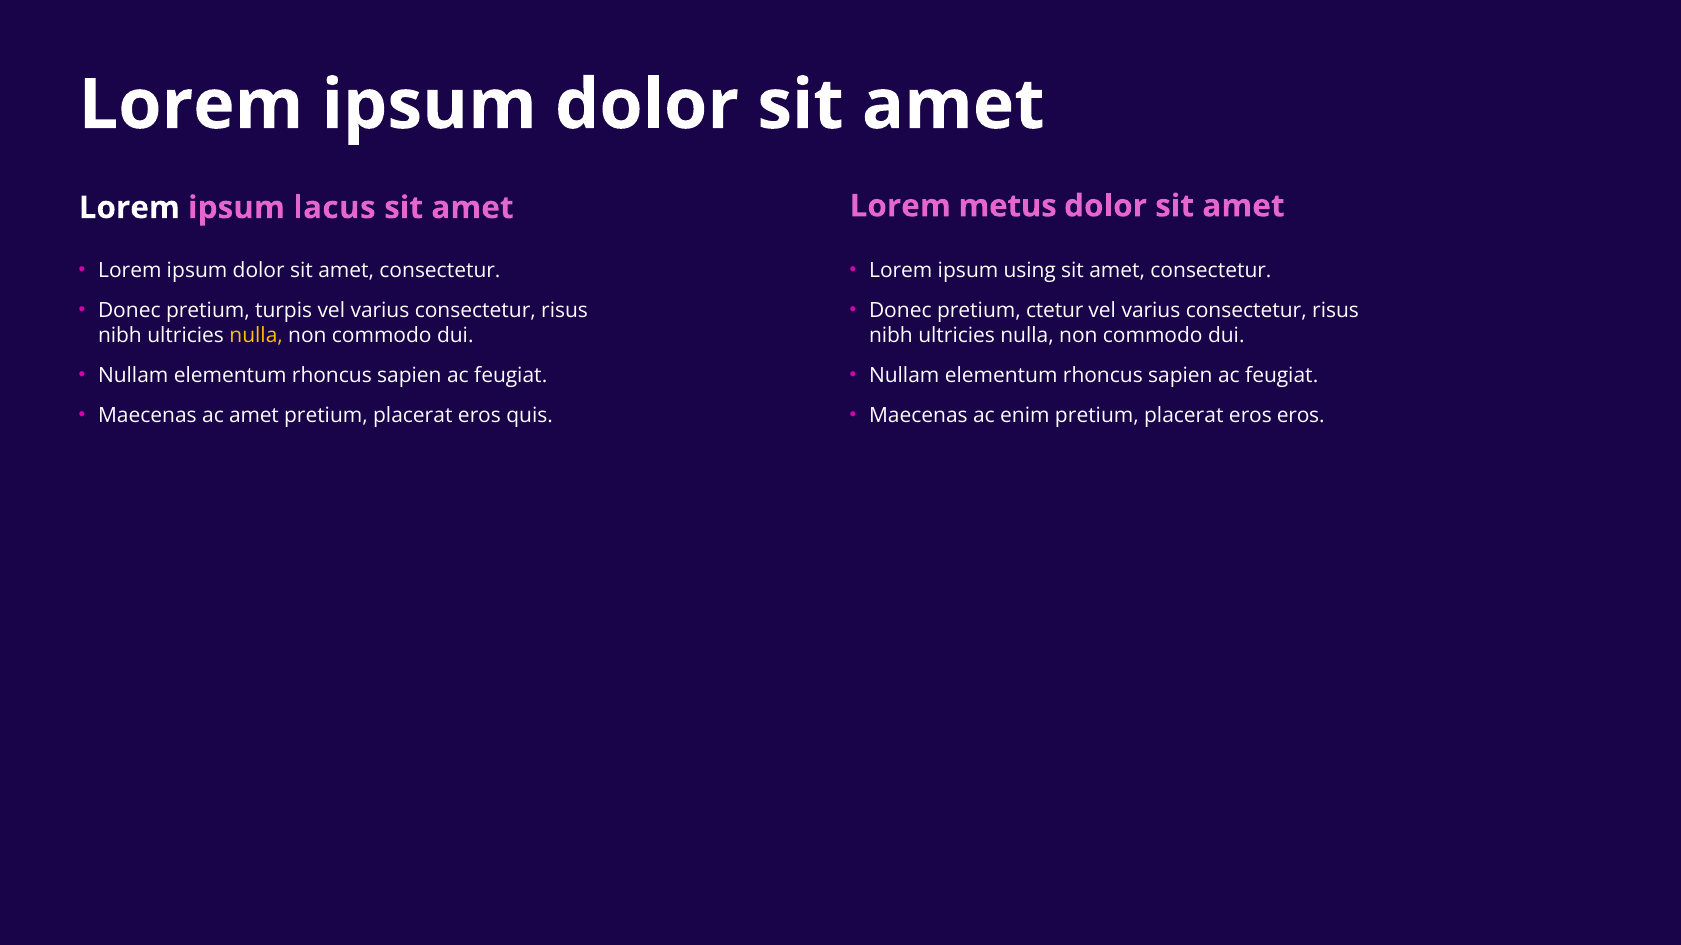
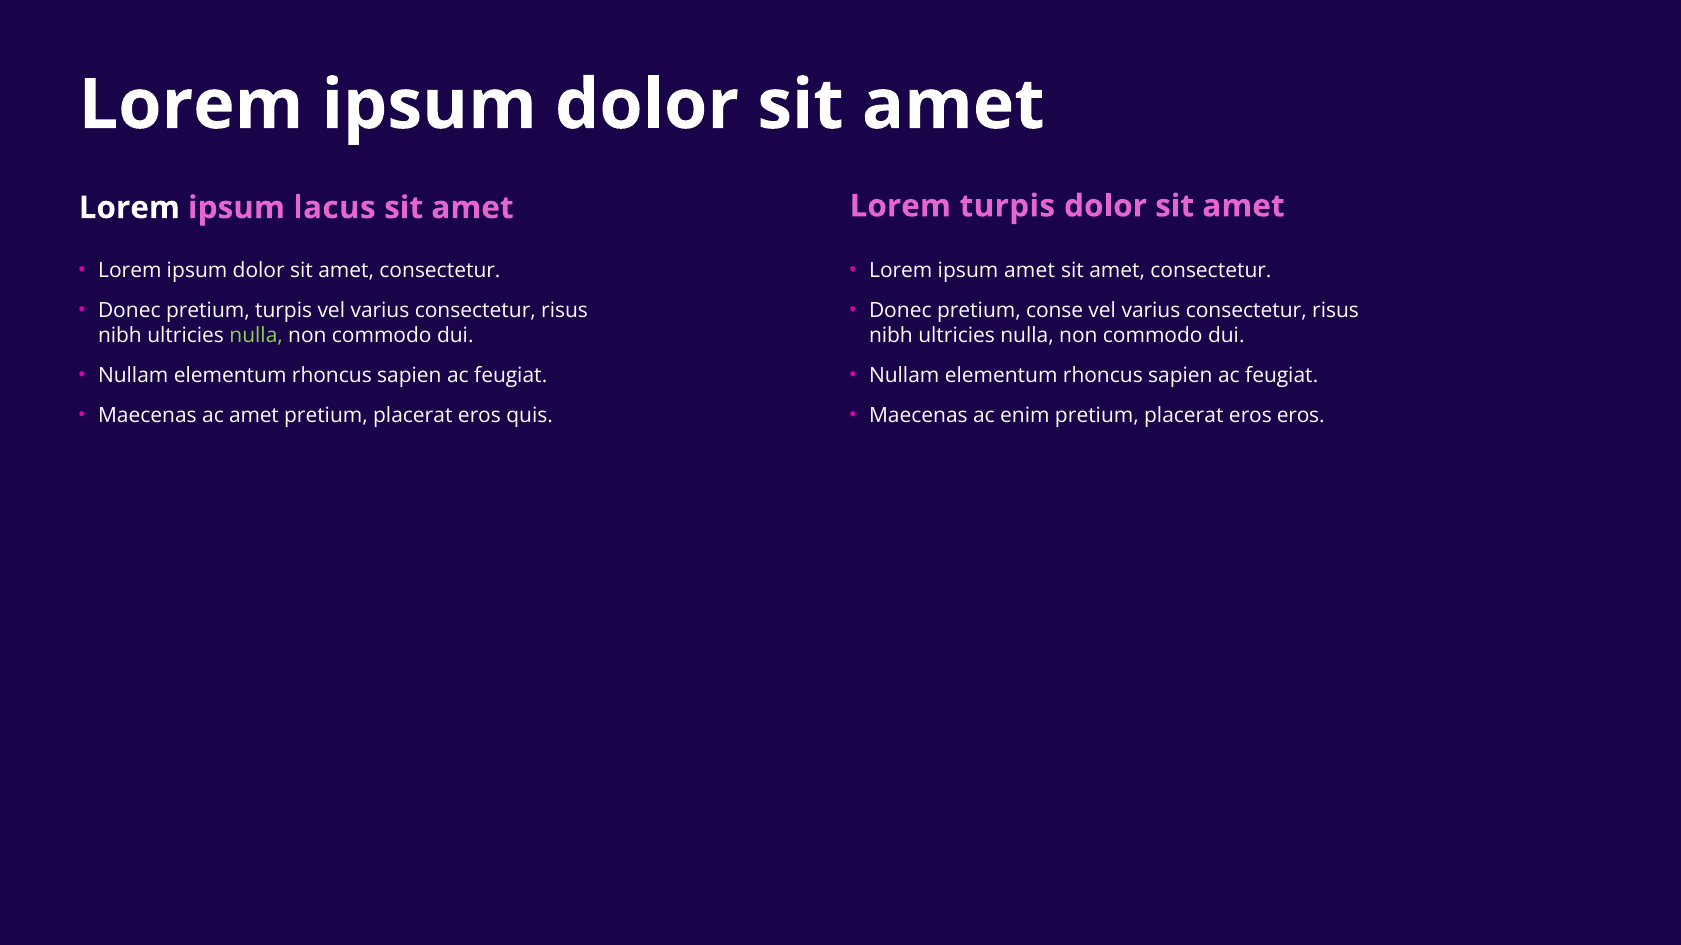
Lorem metus: metus -> turpis (1007, 206)
ipsum using: using -> amet (1030, 270)
ctetur: ctetur -> conse (1055, 310)
nulla colour: yellow -> light green (256, 336)
